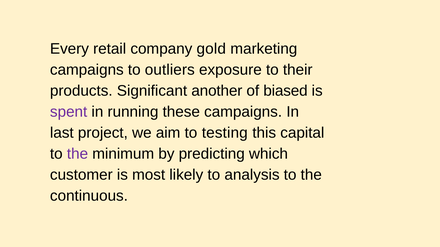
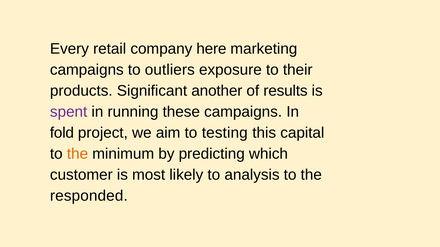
gold: gold -> here (211, 49)
biased: biased -> results (285, 91)
last: last -> fold (62, 133)
the colour: purple -> orange (77, 154)
continuous: continuous -> responded (89, 196)
